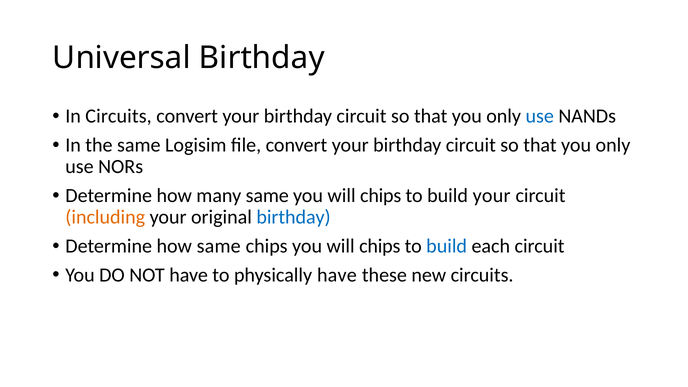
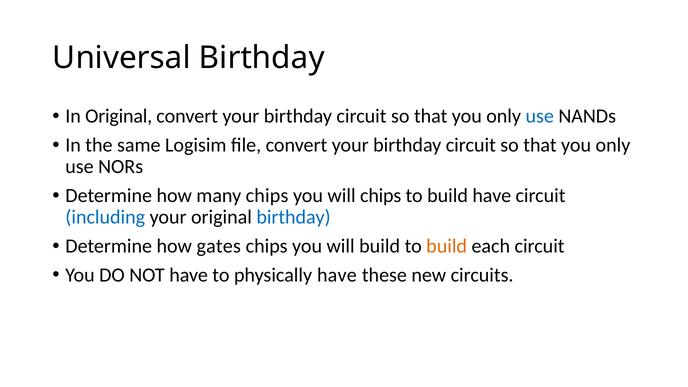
In Circuits: Circuits -> Original (119, 116)
many same: same -> chips (267, 196)
build your: your -> have (492, 196)
including colour: orange -> blue (105, 217)
how same: same -> gates (219, 246)
chips you will chips: chips -> build (380, 246)
build colour: blue -> orange (447, 246)
